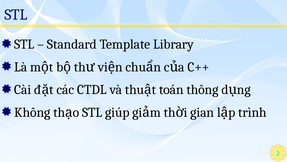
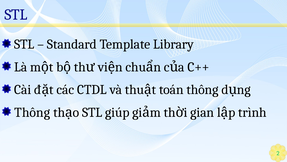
Không: Không -> Thông (32, 112)
